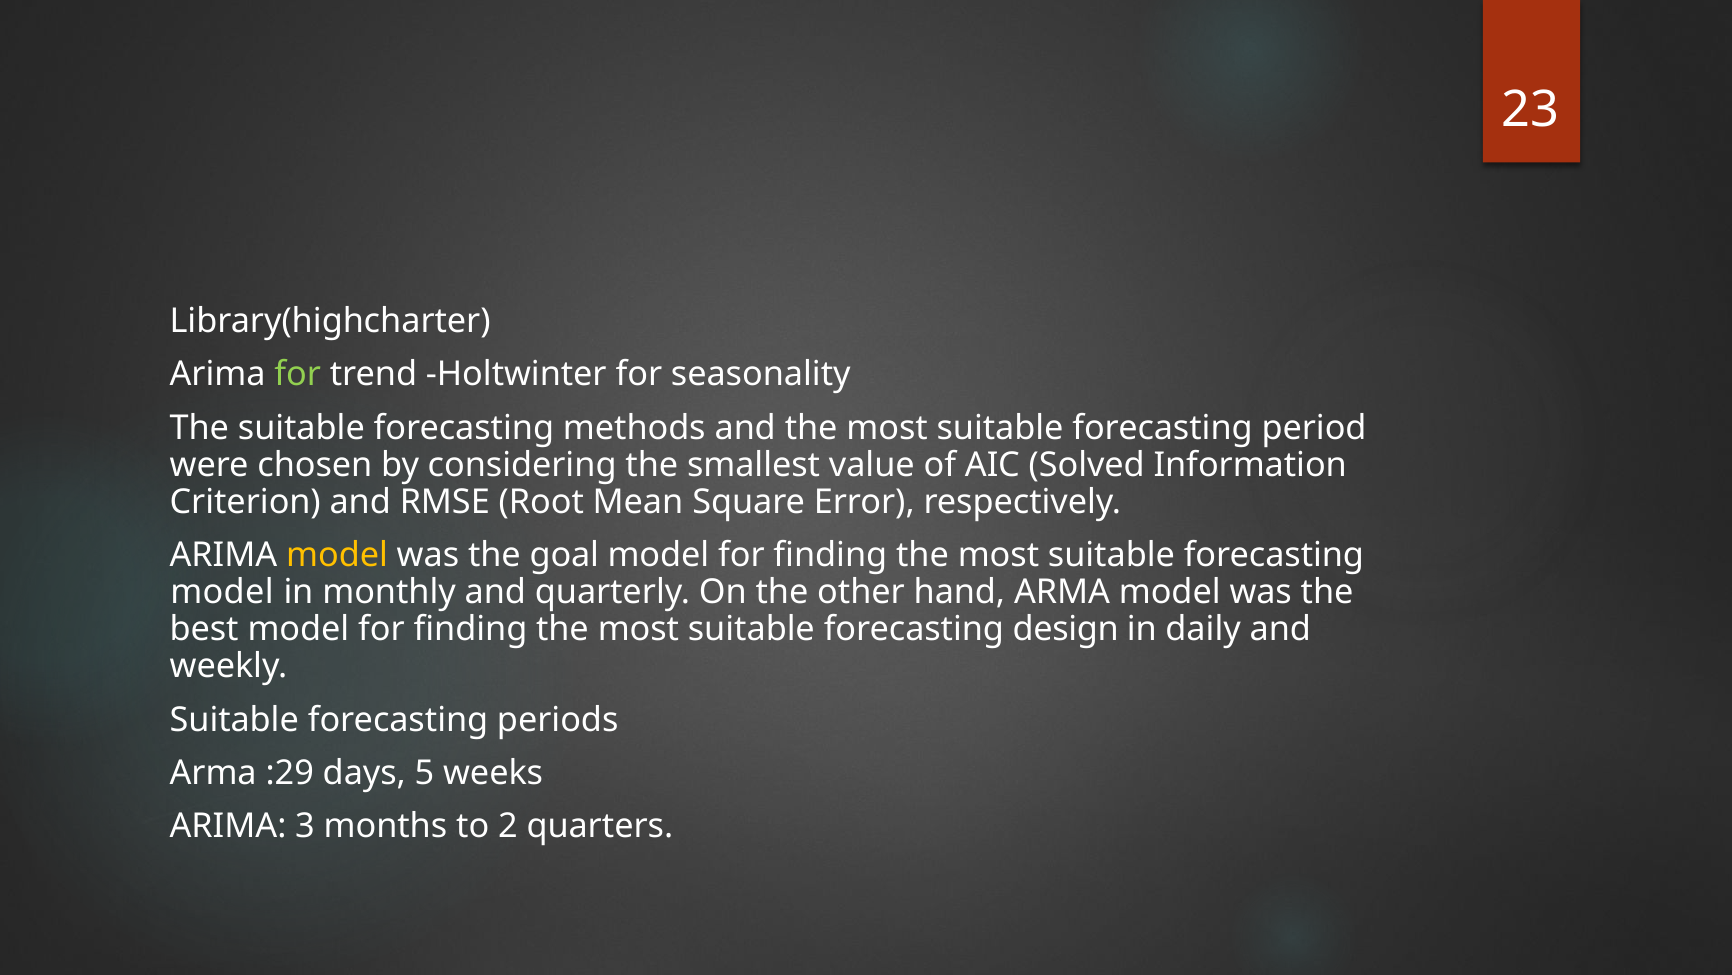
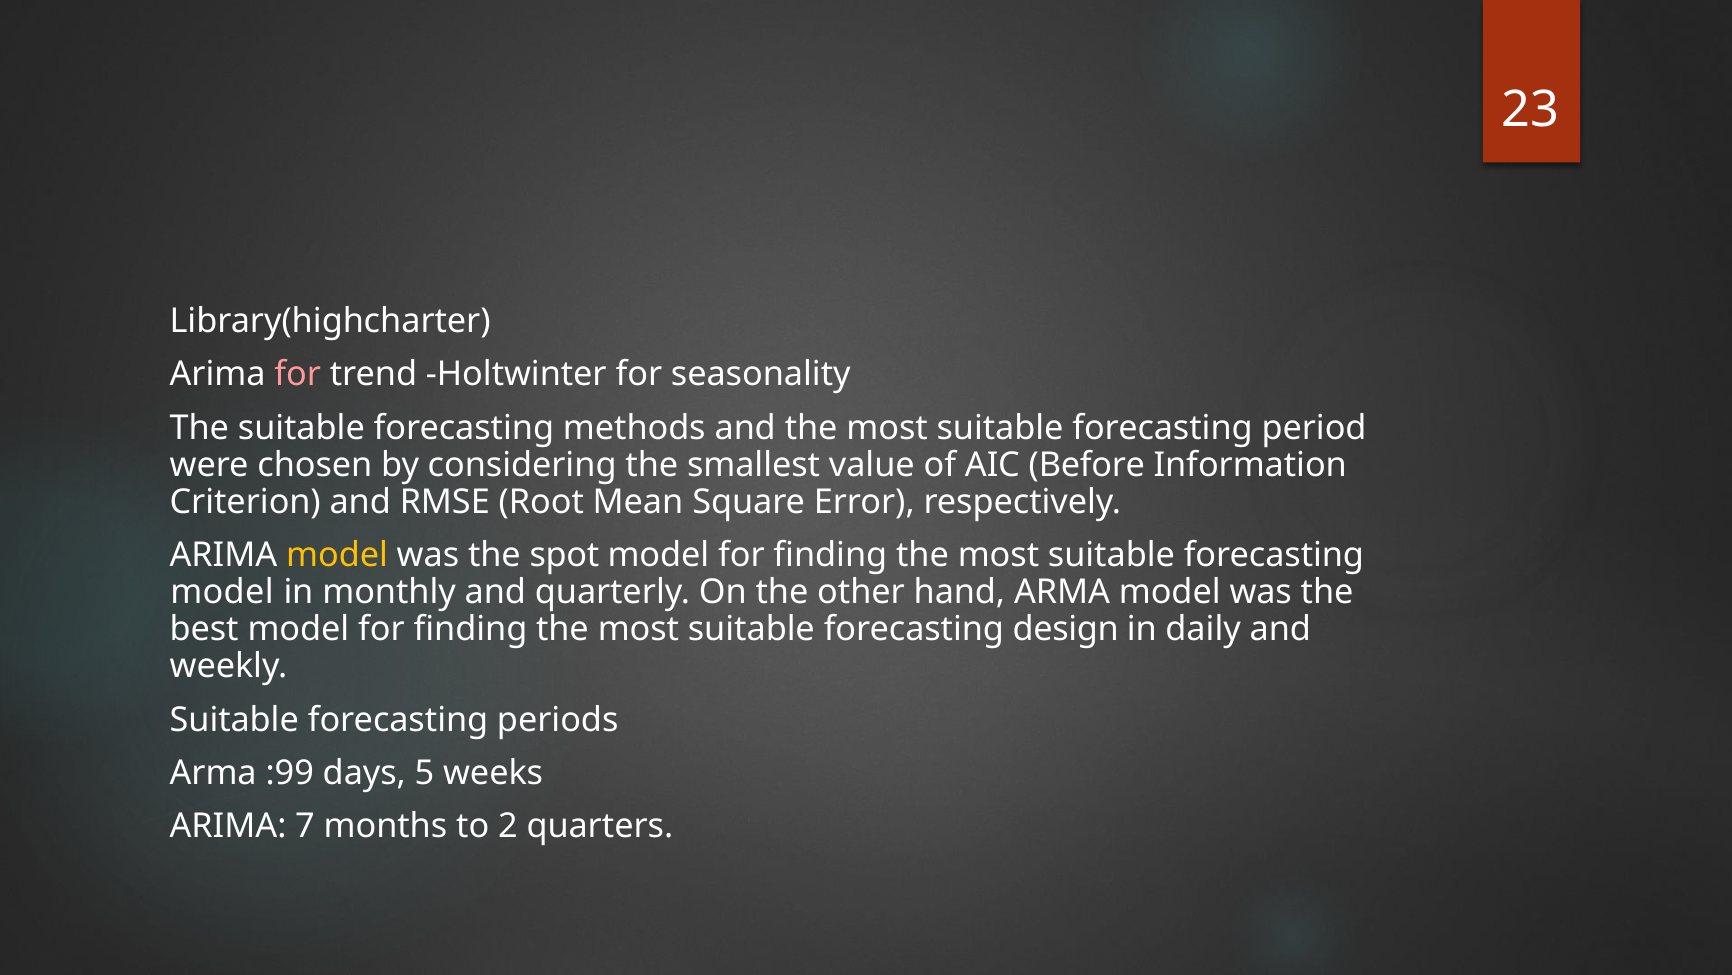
for colour: light green -> pink (298, 374)
Solved: Solved -> Before (1087, 465)
goal: goal -> spot (564, 555)
:29: :29 -> :99 (290, 772)
3: 3 -> 7 (305, 826)
